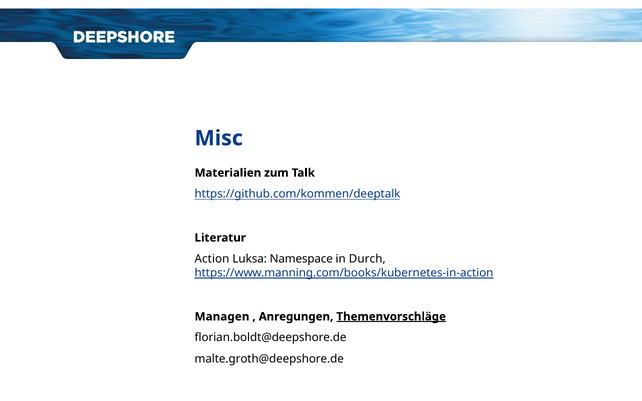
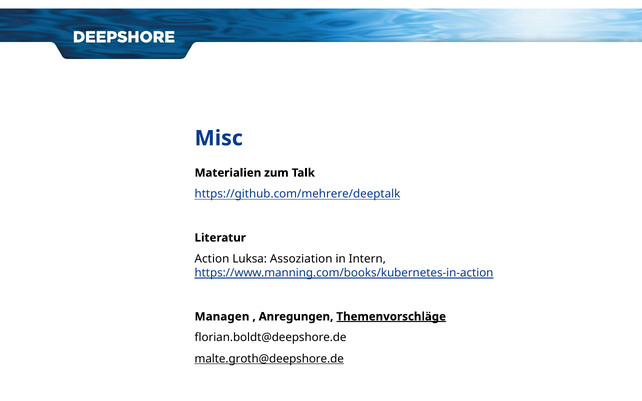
https://github.com/kommen/deeptalk: https://github.com/kommen/deeptalk -> https://github.com/mehrere/deeptalk (297, 194)
Namespace: Namespace -> Assoziation (301, 259)
Durch: Durch -> Intern (367, 259)
malte.groth@deepshore.de underline: none -> present (269, 359)
